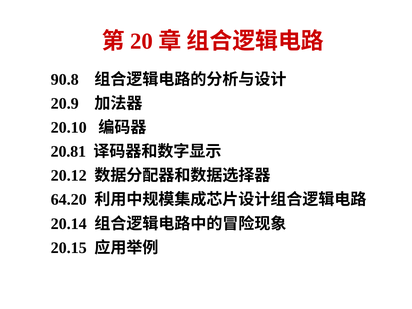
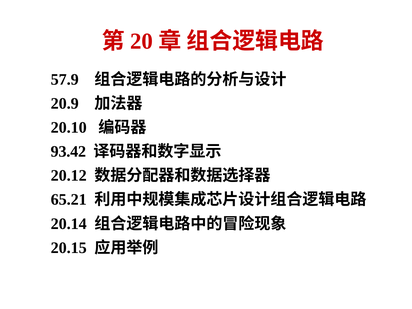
90.8: 90.8 -> 57.9 (65, 79)
20.81: 20.81 -> 93.42 (68, 152)
64.20: 64.20 -> 65.21 (69, 200)
